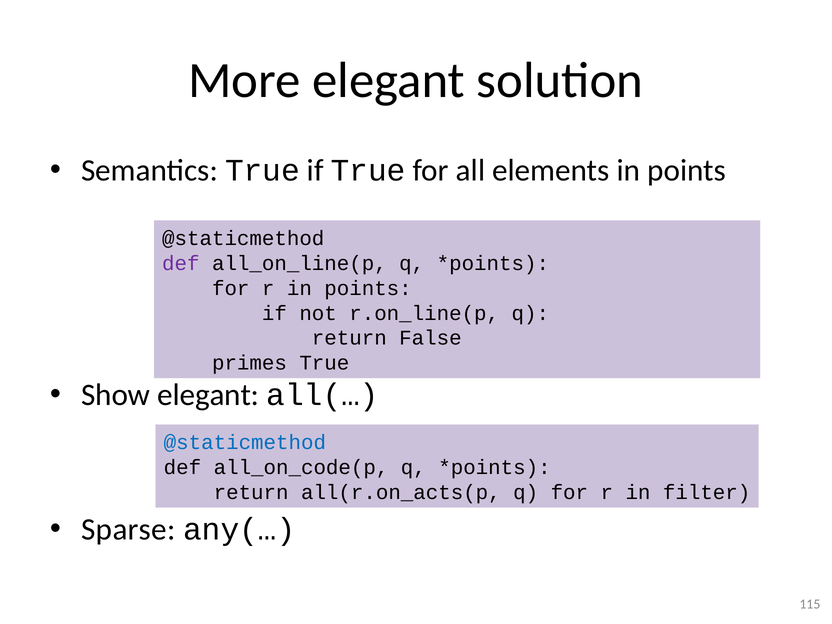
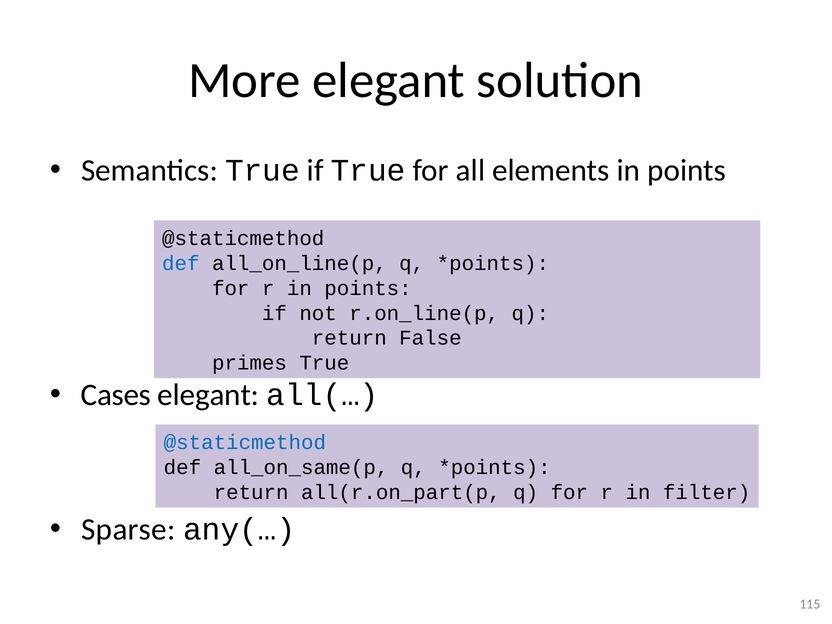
def colour: purple -> blue (181, 263)
Show: Show -> Cases (116, 395)
all_on_code(p: all_on_code(p -> all_on_same(p (301, 468)
all(r.on_acts(p: all(r.on_acts(p -> all(r.on_part(p (401, 492)
